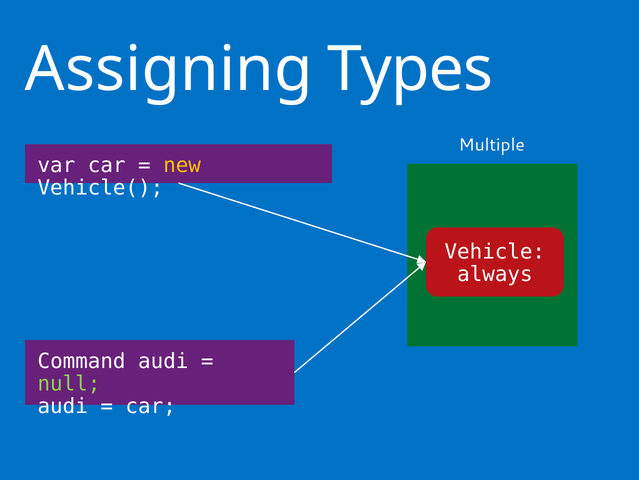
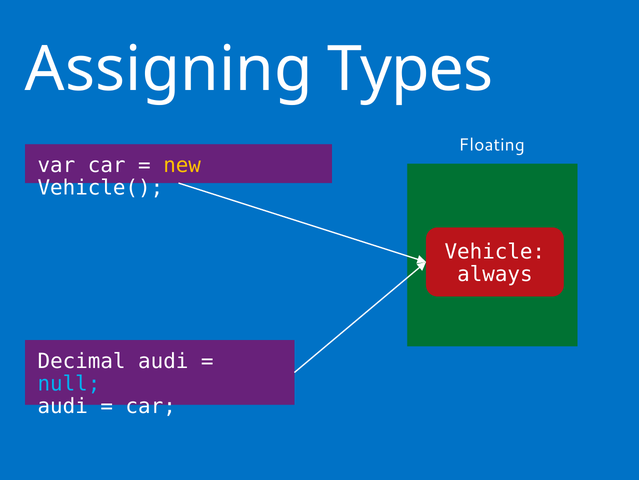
Multiple: Multiple -> Floating (492, 145)
Command: Command -> Decimal (82, 361)
null colour: light green -> light blue (69, 383)
